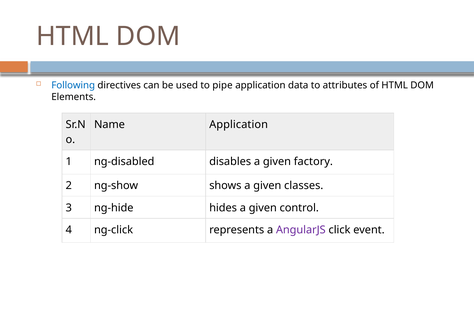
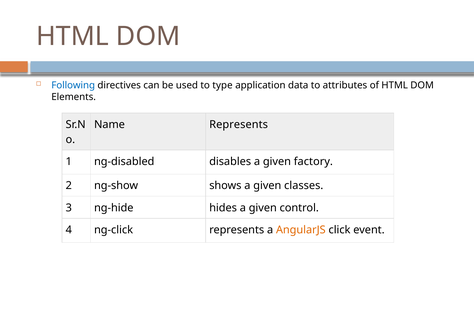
pipe: pipe -> type (223, 85)
Name Application: Application -> Represents (239, 125)
AngularJS colour: purple -> orange (301, 230)
